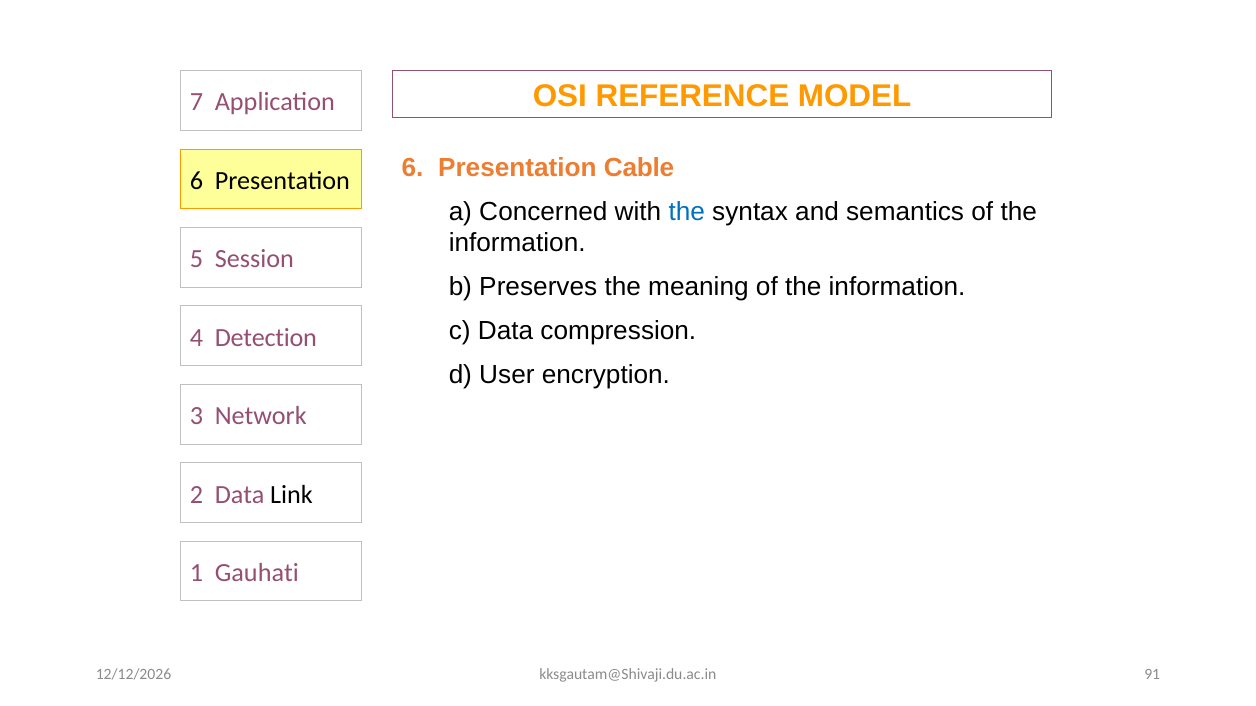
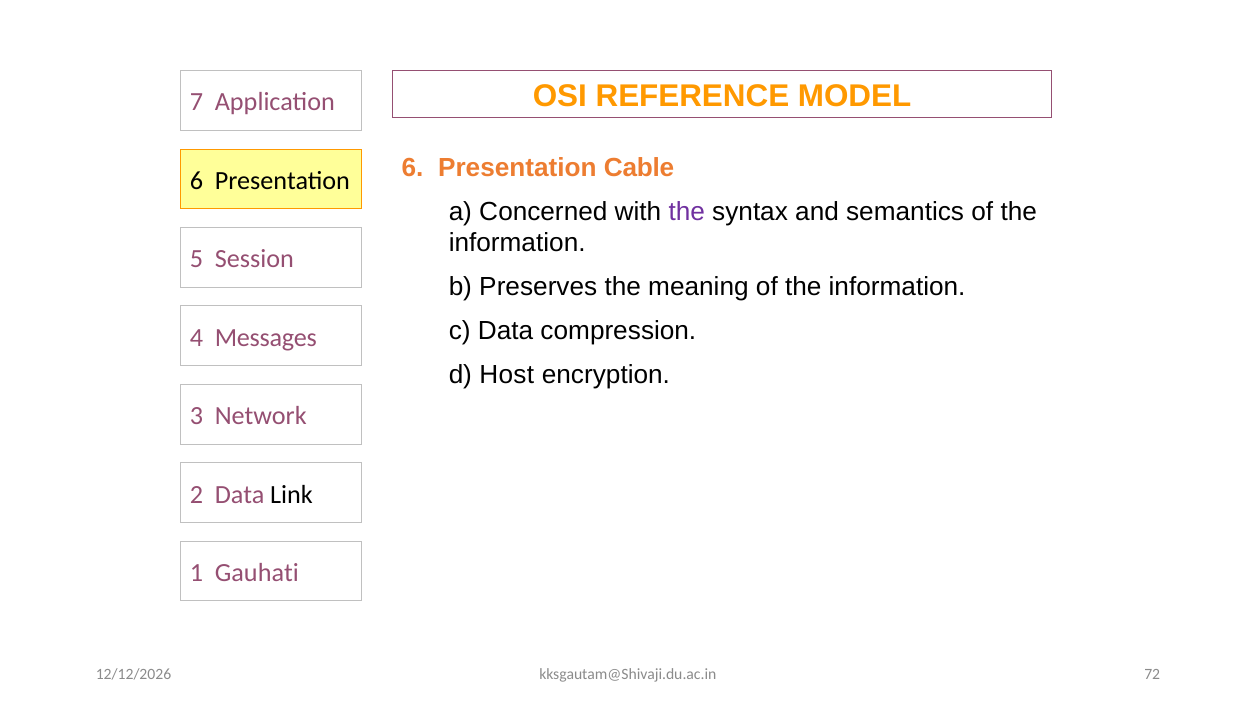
the colour: blue -> purple (687, 212)
Detection: Detection -> Messages (266, 338)
User: User -> Host (507, 375)
91: 91 -> 72 (1152, 675)
